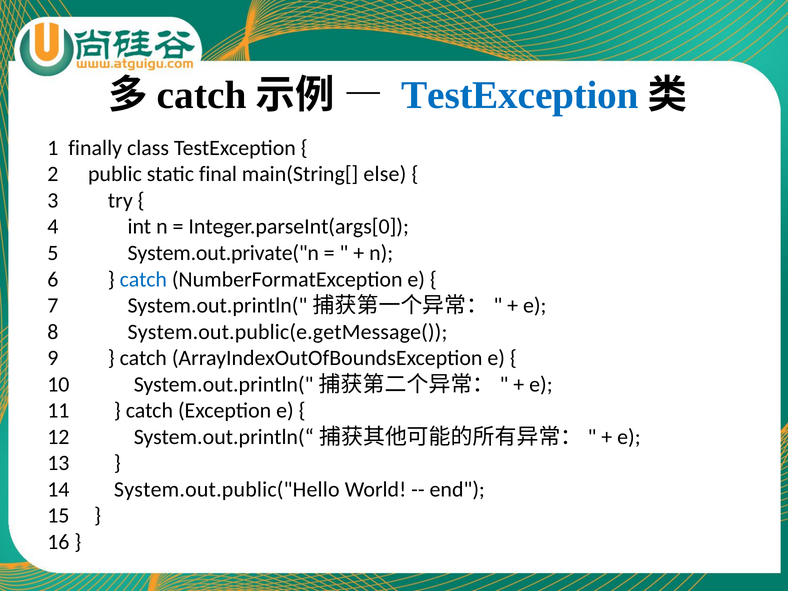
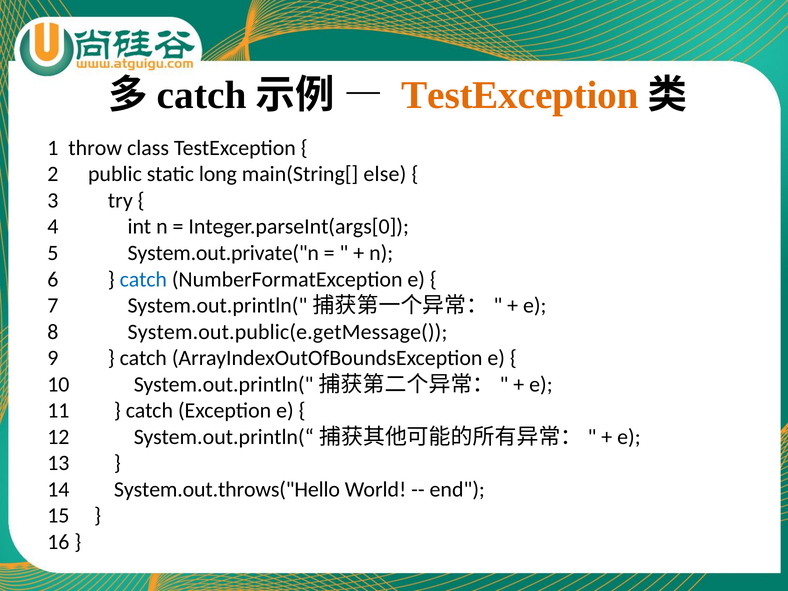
TestException colour: blue -> orange (520, 95)
finally: finally -> throw (95, 148)
final: final -> long (218, 174)
System.out.public("Hello: System.out.public("Hello -> System.out.throws("Hello (227, 489)
